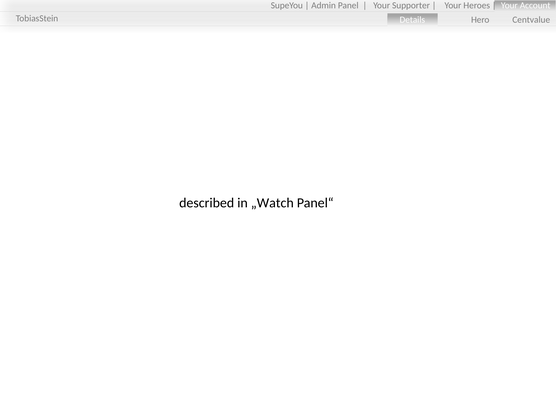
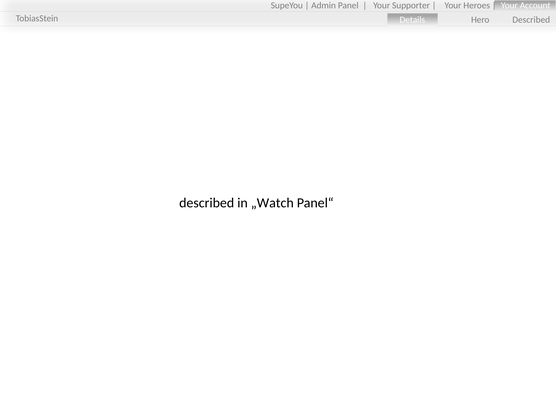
Hero Centvalue: Centvalue -> Described (531, 20)
